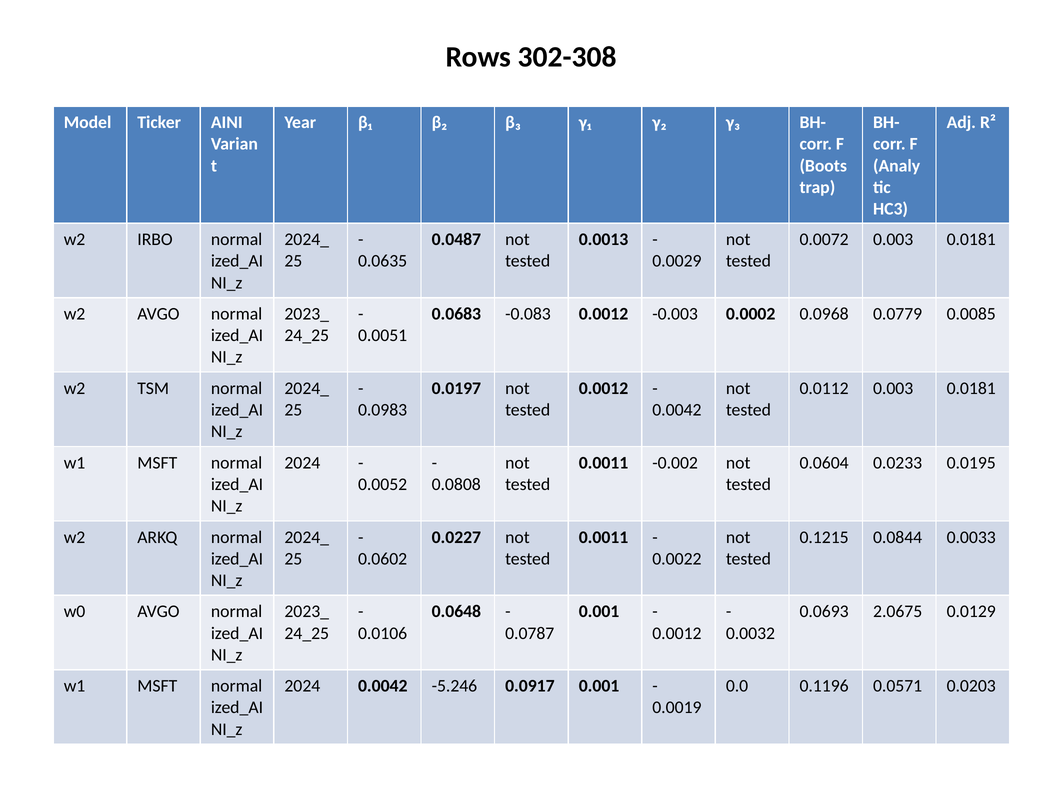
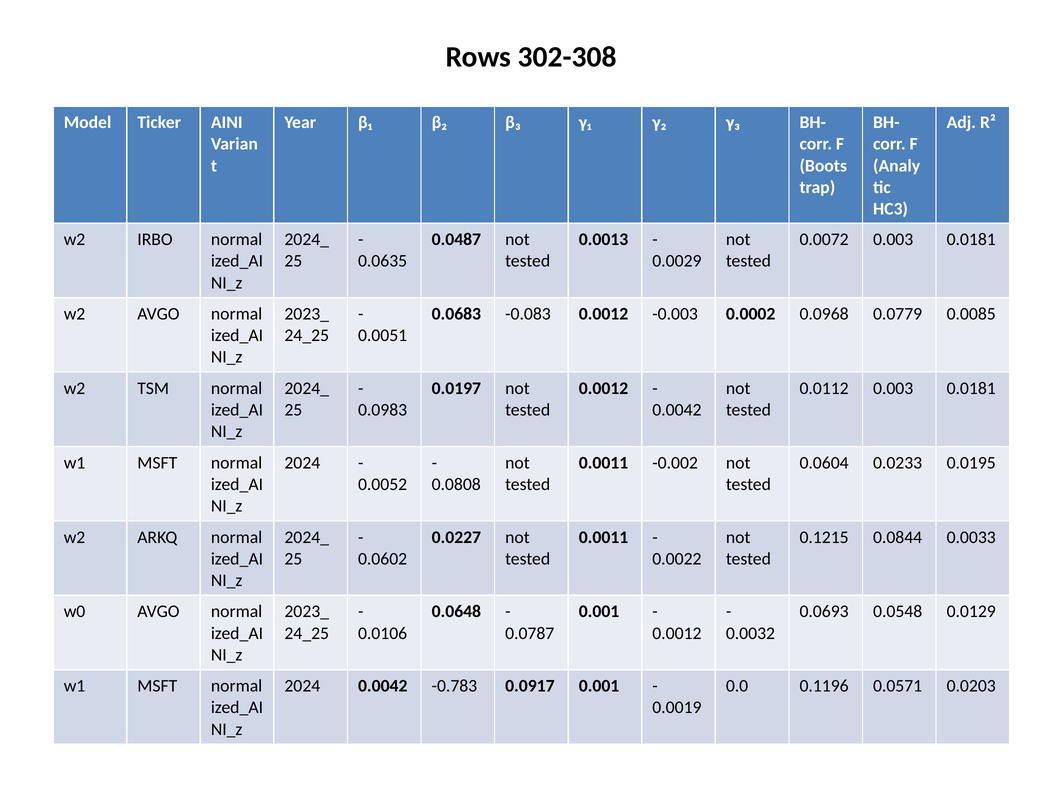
2.0675: 2.0675 -> 0.0548 (898, 612)
-5.246: -5.246 -> -0.783 (454, 686)
